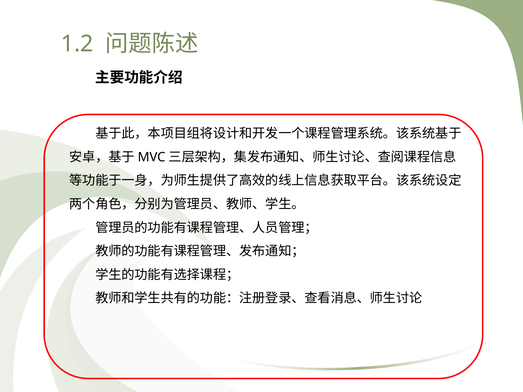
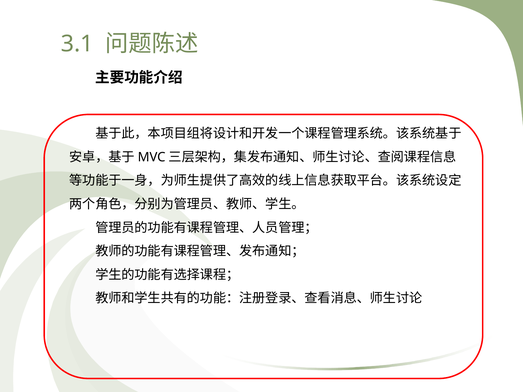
1.2: 1.2 -> 3.1 (77, 44)
